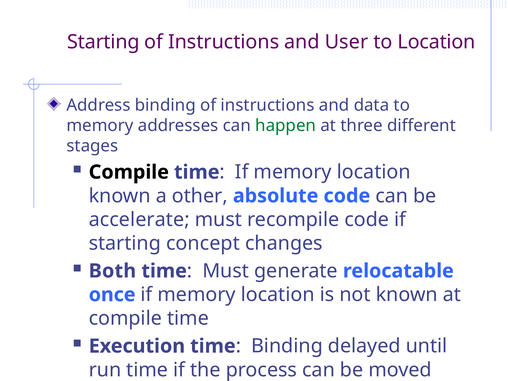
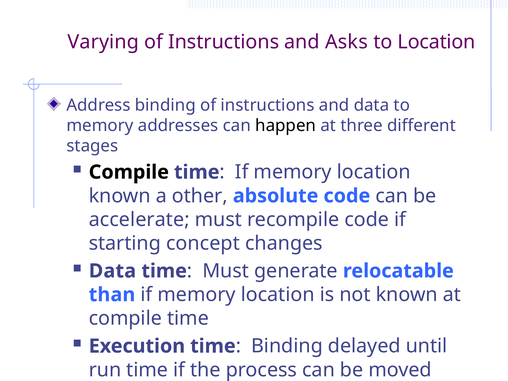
Starting: Starting -> Varying (103, 42)
User: User -> Asks (346, 42)
happen colour: green -> black (286, 126)
Both: Both -> Data (112, 271)
once: once -> than (112, 295)
